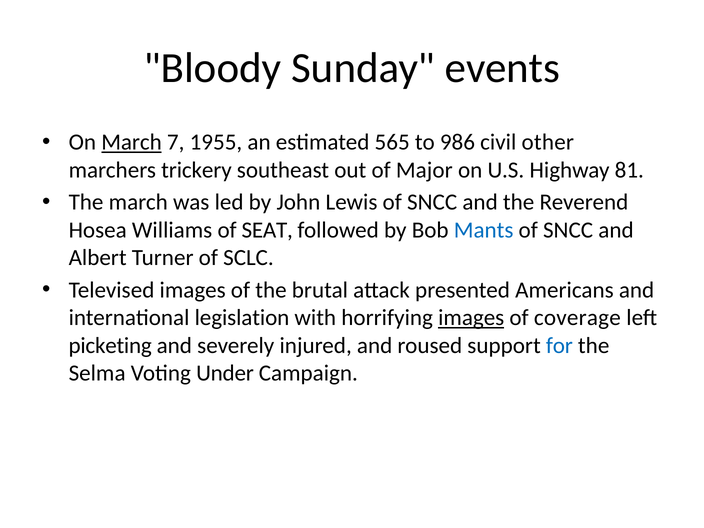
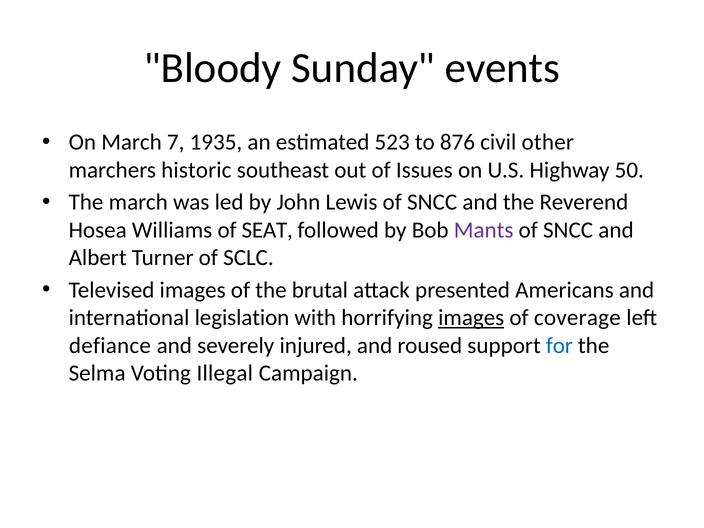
March underline: present -> none (132, 142)
1955: 1955 -> 1935 (216, 142)
565: 565 -> 523 (392, 142)
986: 986 -> 876 (457, 142)
trickery: trickery -> historic (196, 170)
Major: Major -> Issues (424, 170)
81: 81 -> 50 (629, 170)
Mants colour: blue -> purple (484, 230)
picketing: picketing -> defiance (110, 345)
Under: Under -> Illegal (225, 373)
